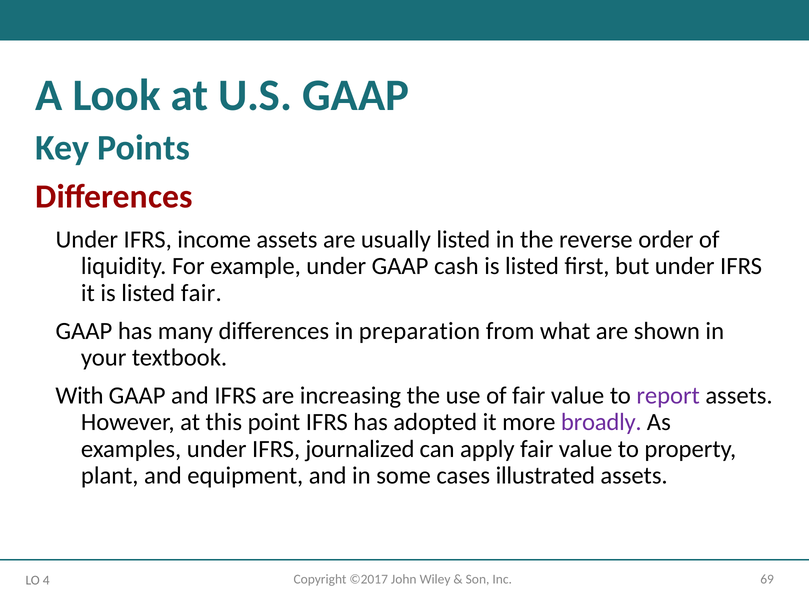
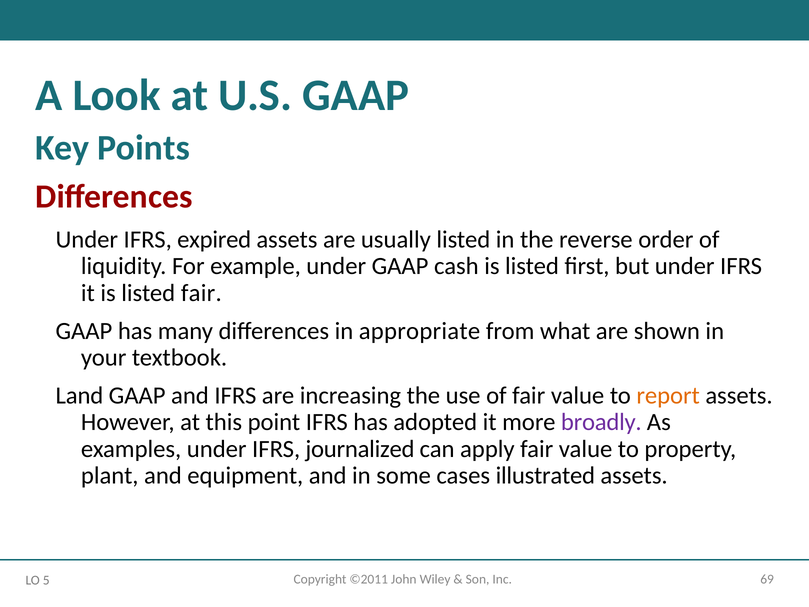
income: income -> expired (214, 240)
preparation: preparation -> appropriate (419, 331)
With: With -> Land (79, 395)
report colour: purple -> orange (668, 395)
©2017: ©2017 -> ©2011 (369, 579)
4: 4 -> 5 (46, 580)
